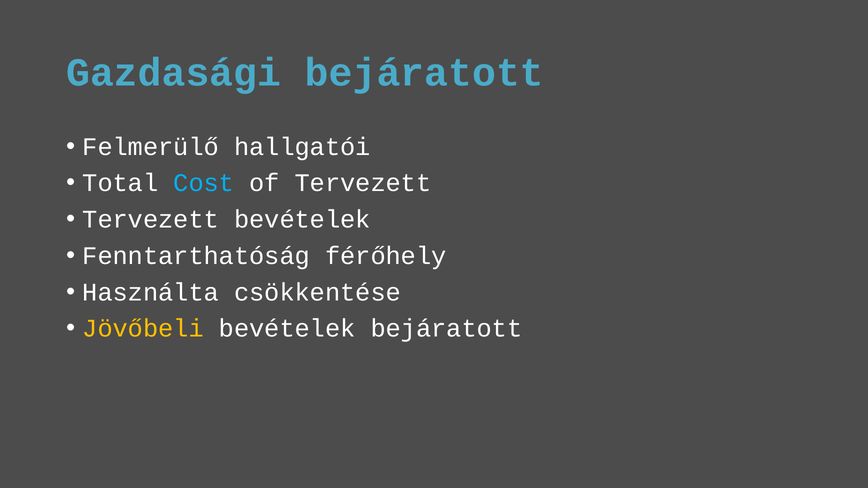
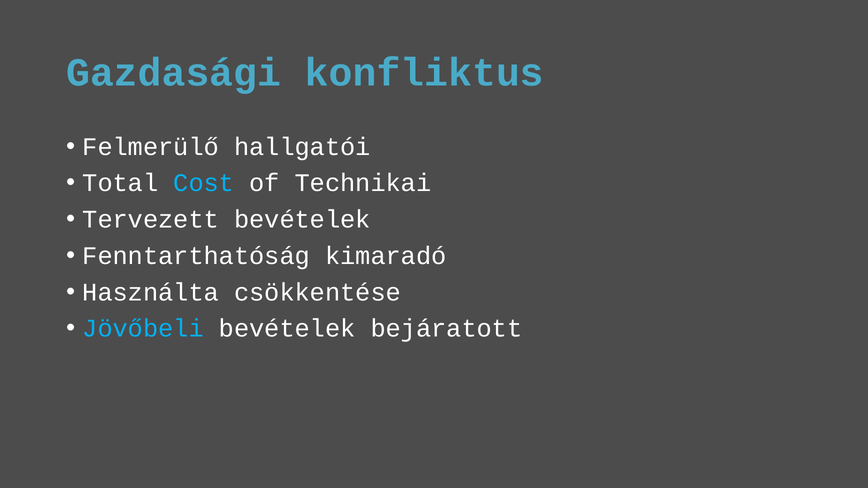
Gazdasági bejáratott: bejáratott -> konfliktus (424, 73)
of Tervezett: Tervezett -> Technikai (363, 183)
férőhely: férőhely -> kimaradó (386, 256)
Jövőbeli colour: yellow -> light blue (143, 329)
